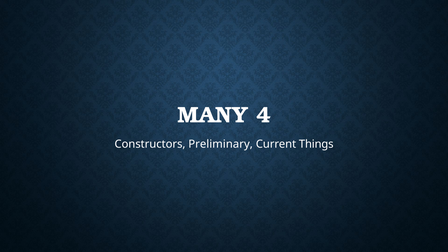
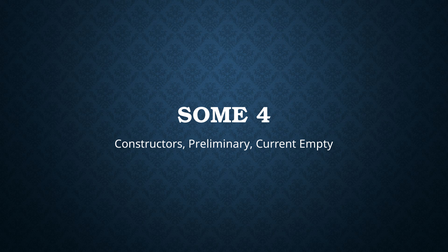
MANY: MANY -> SOME (213, 115)
Things: Things -> Empty (316, 144)
